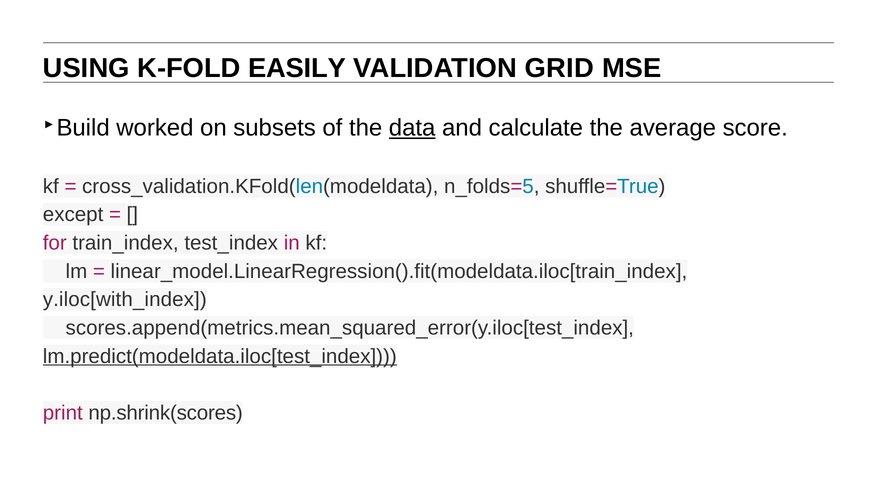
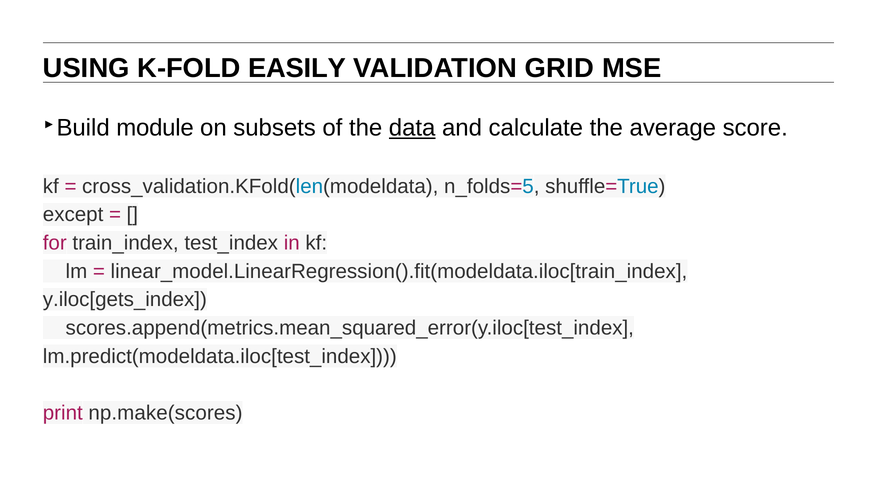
worked: worked -> module (155, 128)
y.iloc[with_index: y.iloc[with_index -> y.iloc[gets_index (125, 300)
lm.predict(modeldata.iloc[test_index underline: present -> none (220, 357)
np.shrink(scores: np.shrink(scores -> np.make(scores (166, 413)
